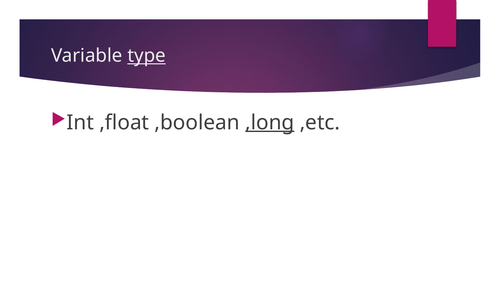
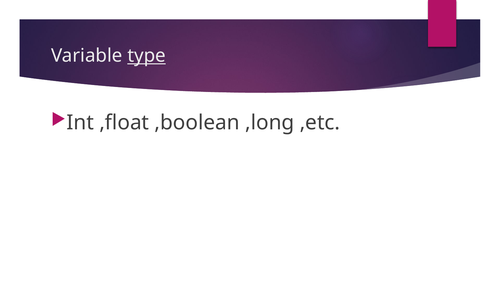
,long underline: present -> none (270, 123)
